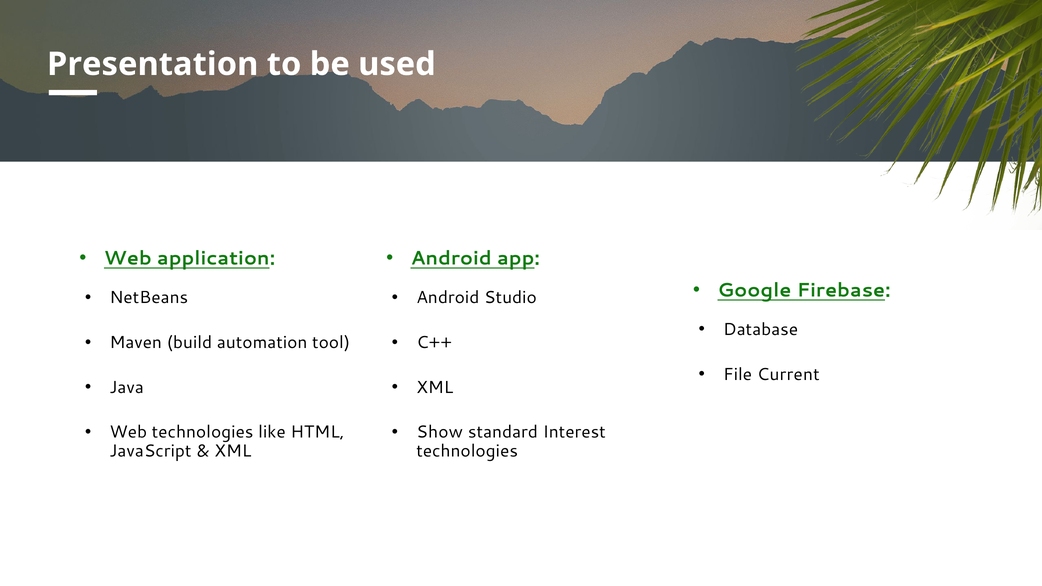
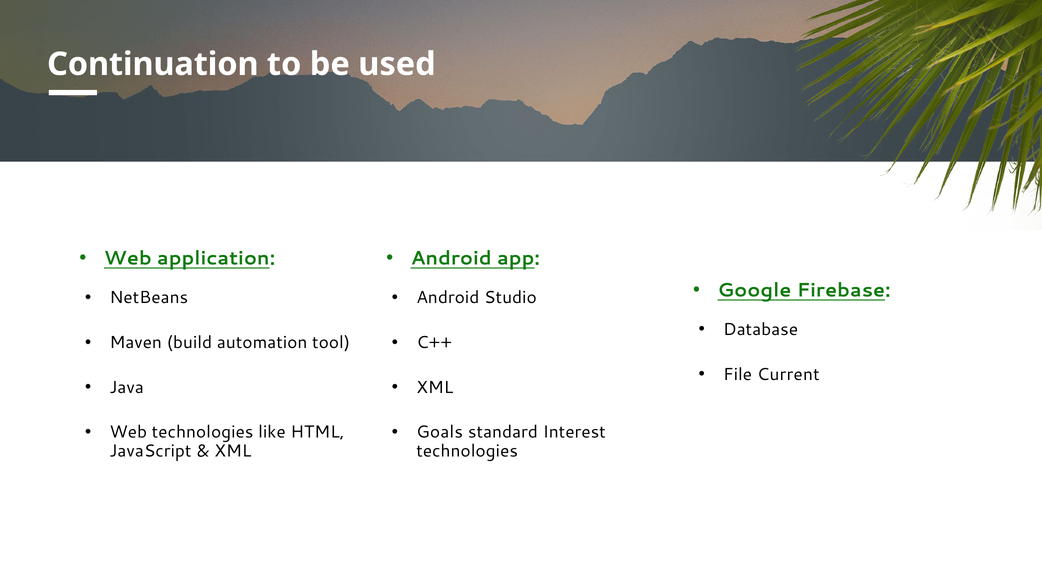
Presentation: Presentation -> Continuation (153, 64)
Show: Show -> Goals (440, 432)
